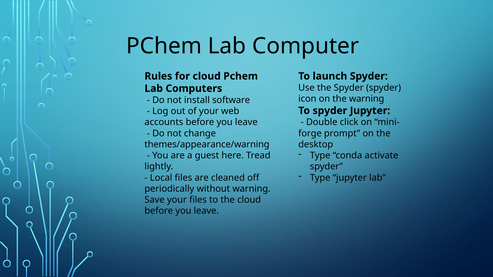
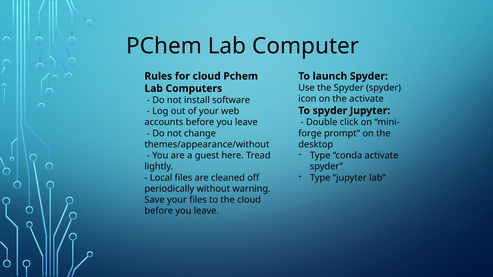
the warning: warning -> activate (367, 99)
themes/appearance/warning: themes/appearance/warning -> themes/appearance/without (207, 145)
